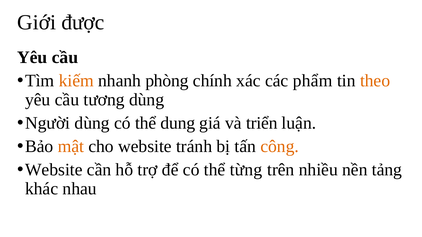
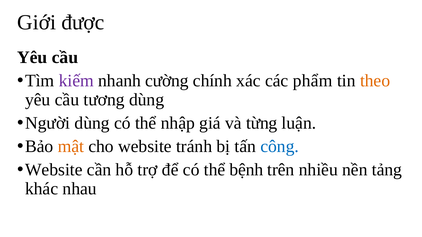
kiếm colour: orange -> purple (76, 81)
phòng: phòng -> cường (167, 81)
dung: dung -> nhập (178, 123)
triển: triển -> từng (262, 123)
công colour: orange -> blue (280, 147)
từng: từng -> bệnh (246, 170)
